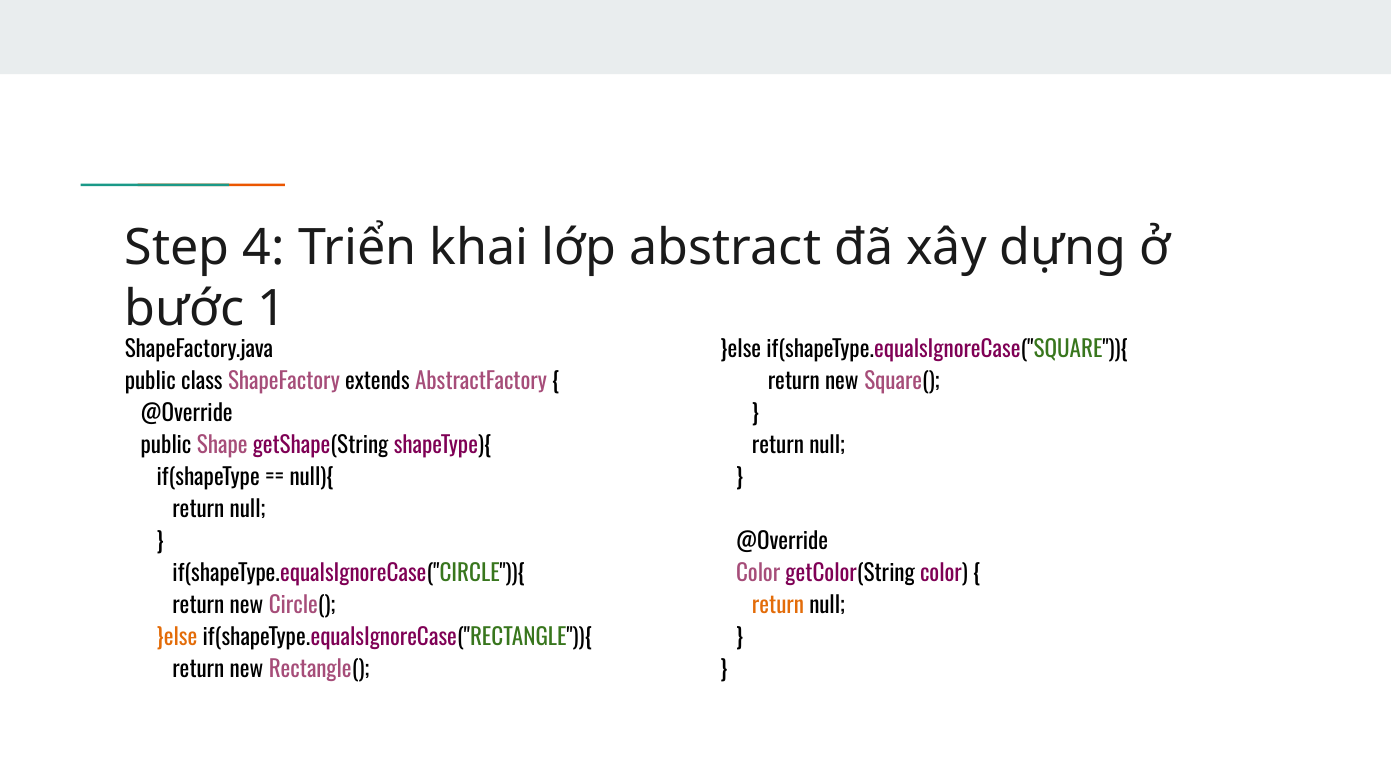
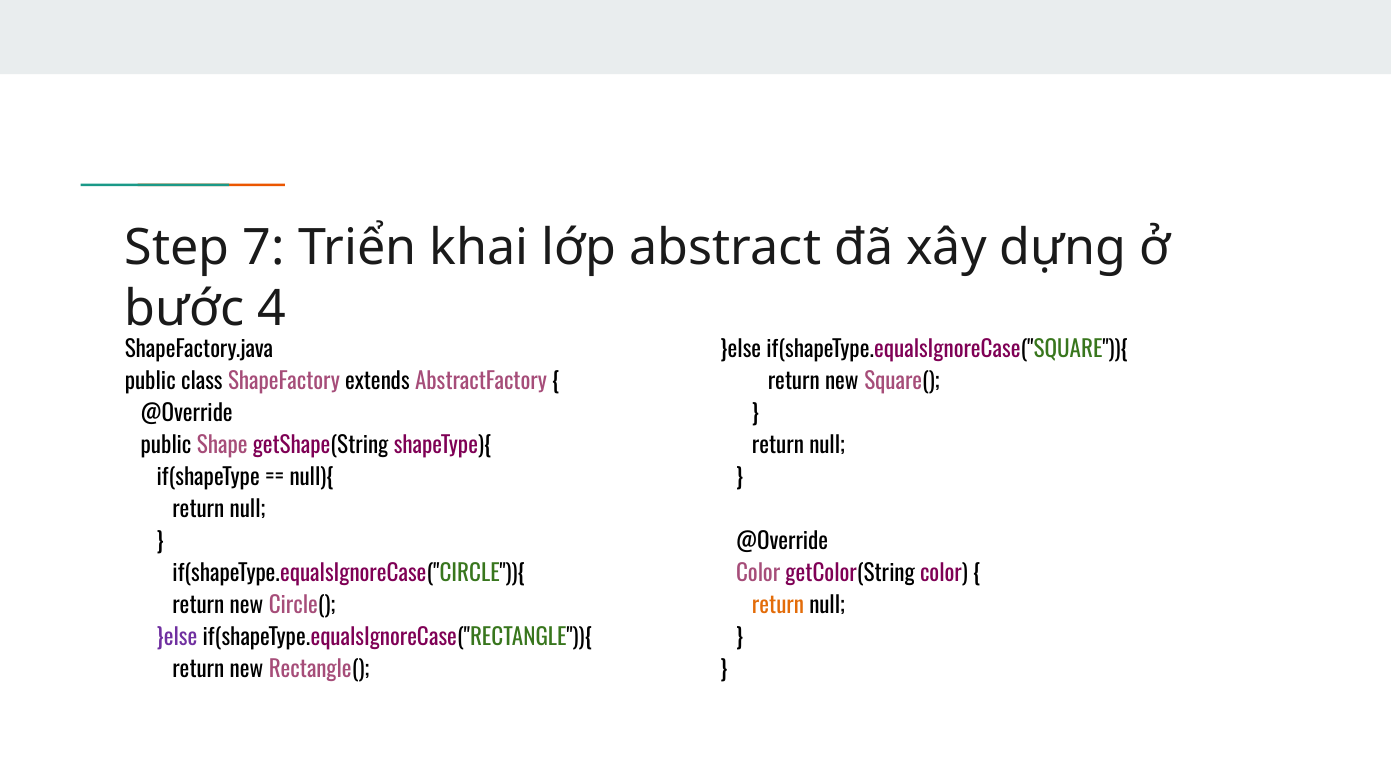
4: 4 -> 7 (264, 248)
1: 1 -> 4 (272, 308)
}else colour: orange -> purple (177, 638)
